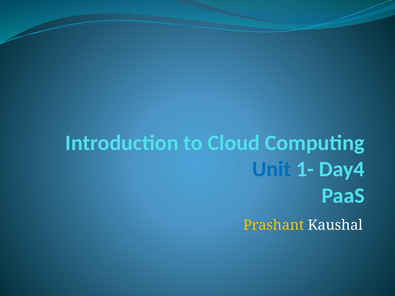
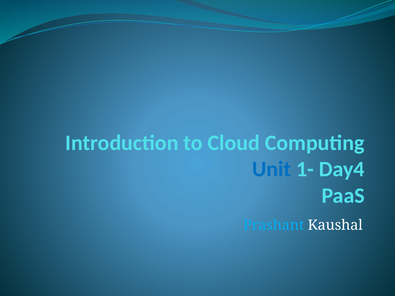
Prashant colour: yellow -> light blue (274, 225)
